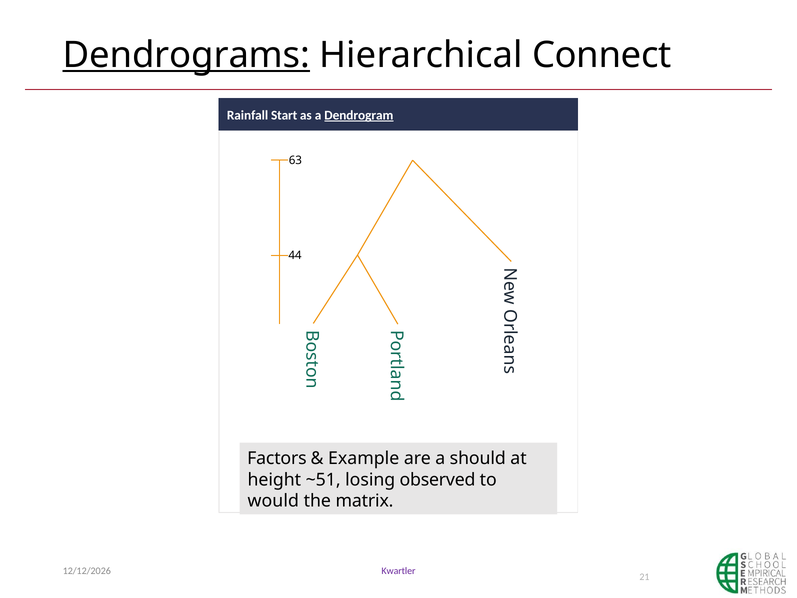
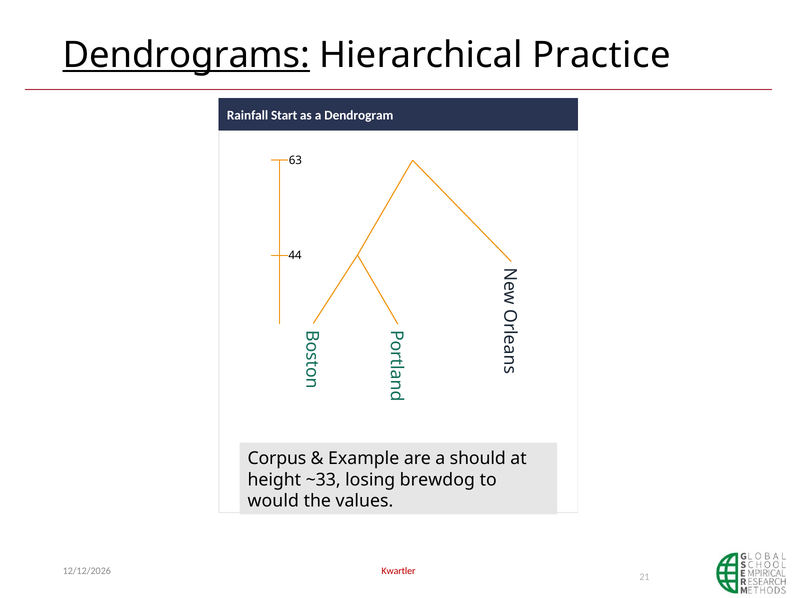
Connect: Connect -> Practice (601, 55)
Dendrogram underline: present -> none (359, 115)
Factors: Factors -> Corpus (277, 458)
~51: ~51 -> ~33 (323, 480)
observed: observed -> brewdog (437, 480)
matrix: matrix -> values (364, 501)
Kwartler colour: purple -> red (398, 571)
